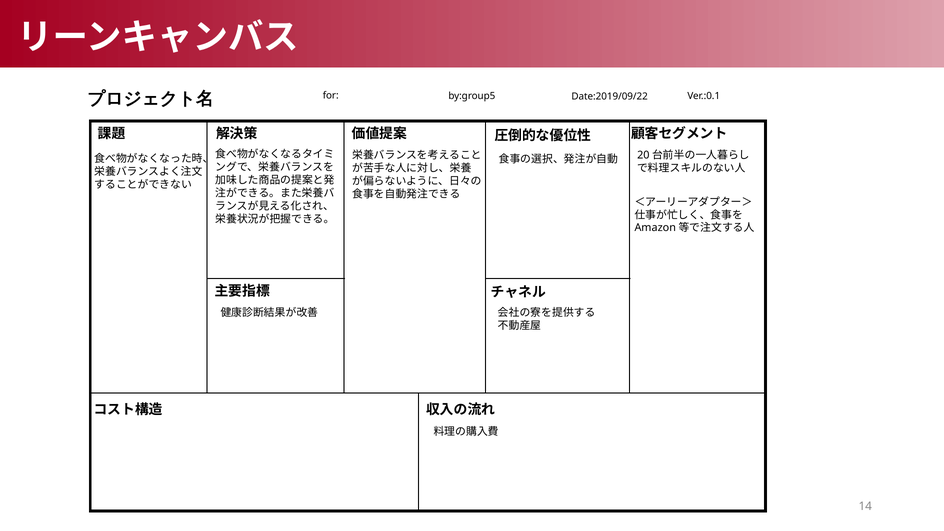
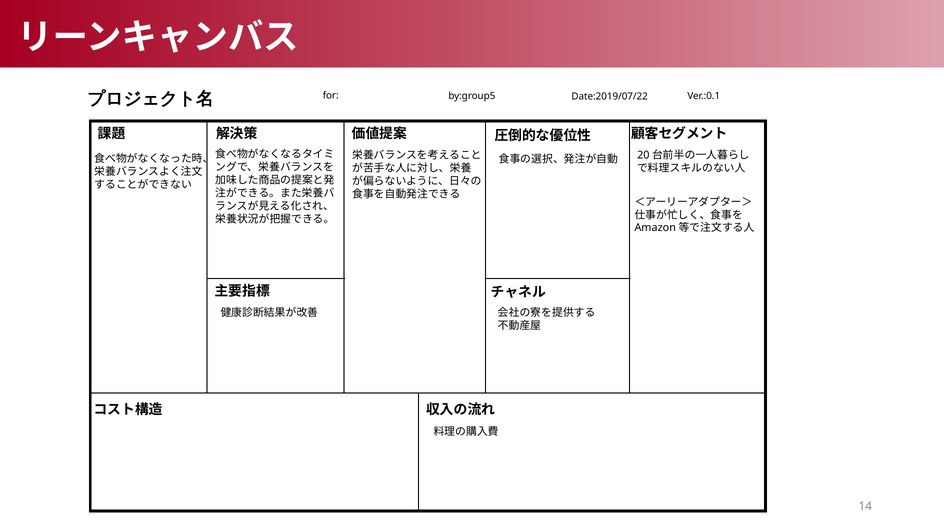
Date:2019/09/22: Date:2019/09/22 -> Date:2019/07/22 (610, 96)
